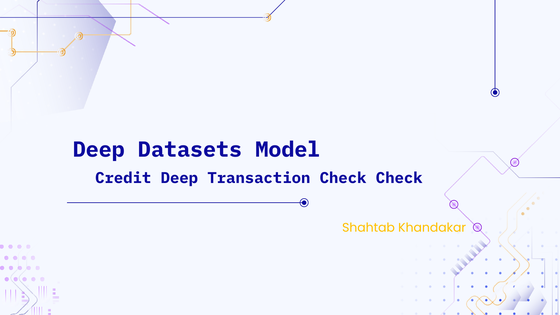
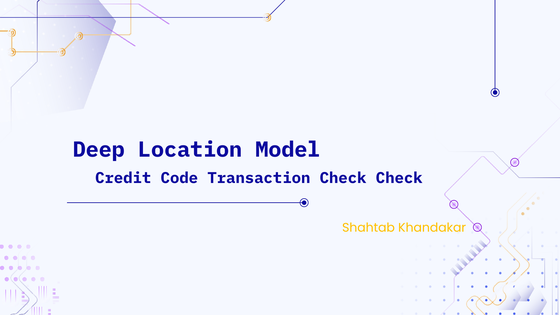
Datasets: Datasets -> Location (190, 150)
Credit Deep: Deep -> Code (179, 178)
